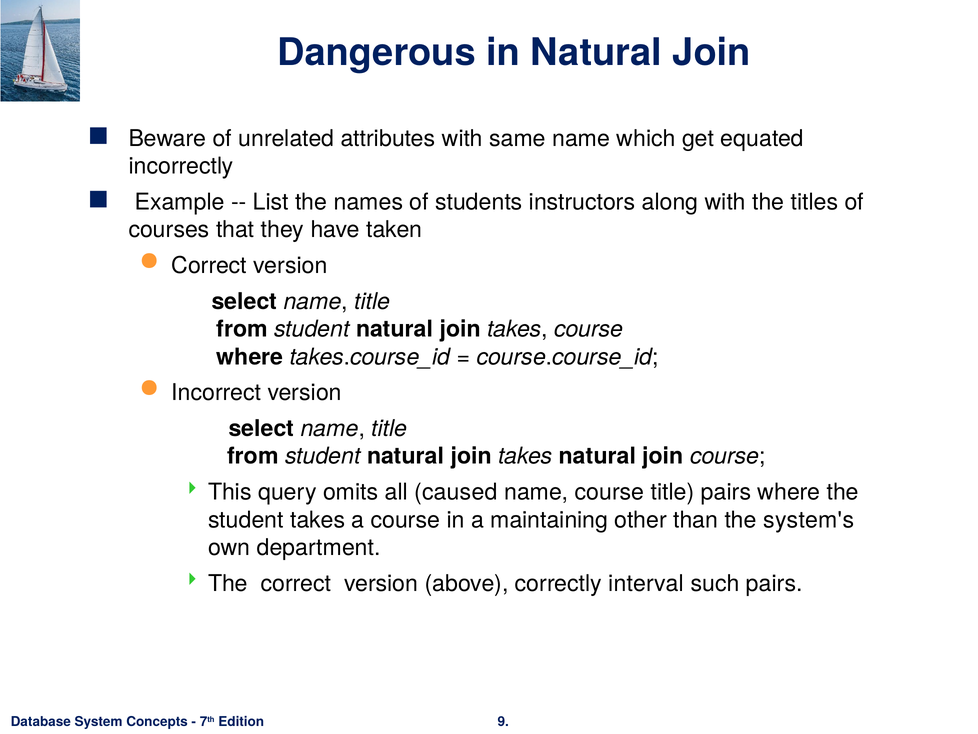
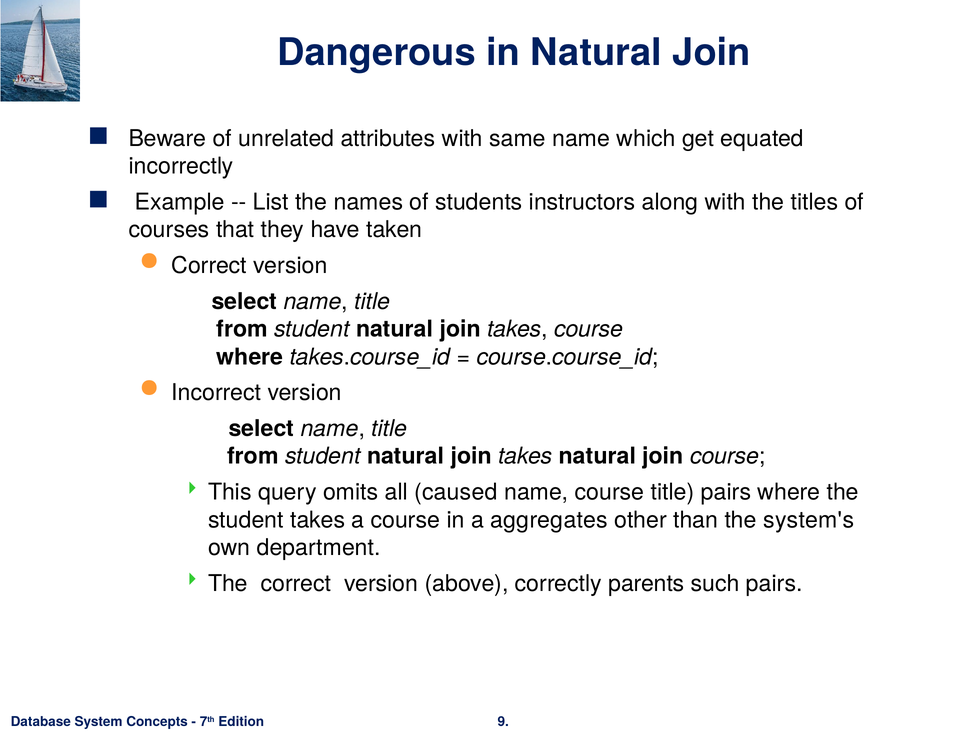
maintaining: maintaining -> aggregates (549, 520)
interval: interval -> parents (646, 583)
